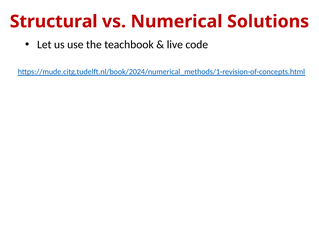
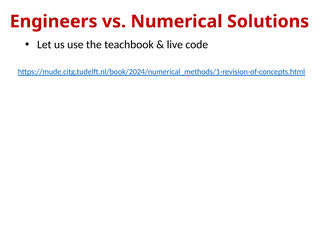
Structural: Structural -> Engineers (54, 22)
